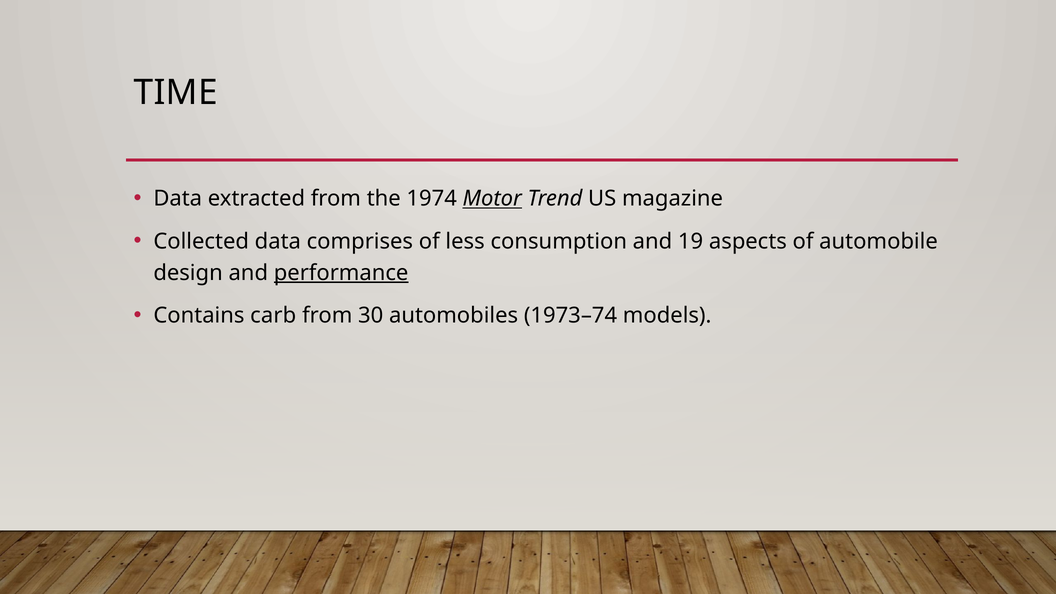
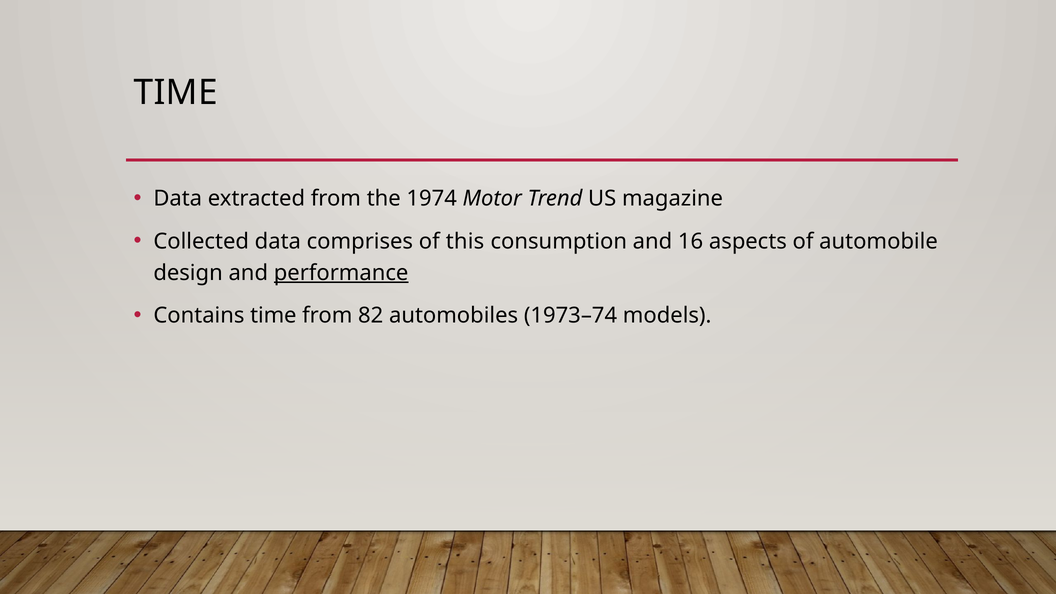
Motor underline: present -> none (492, 199)
less: less -> this (465, 241)
19: 19 -> 16 (691, 241)
Contains carb: carb -> time (273, 316)
30: 30 -> 82 (371, 316)
